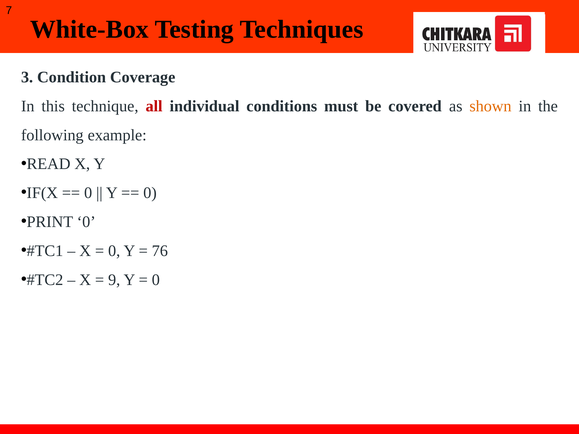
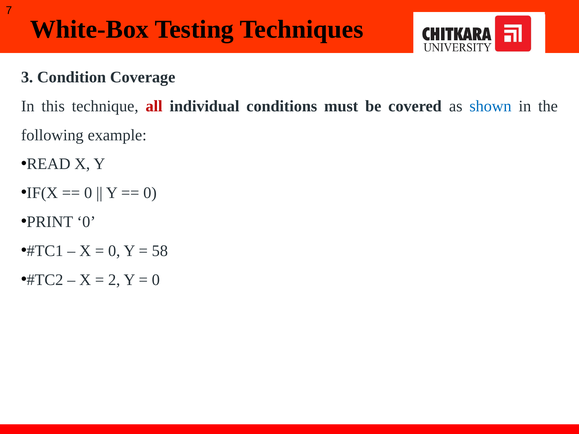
shown colour: orange -> blue (490, 106)
76: 76 -> 58 (160, 251)
9: 9 -> 2 (114, 280)
